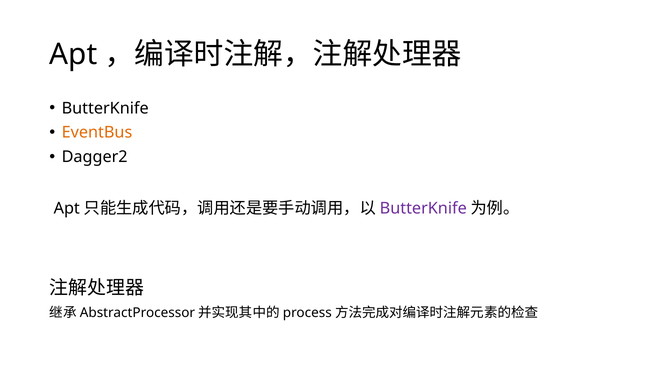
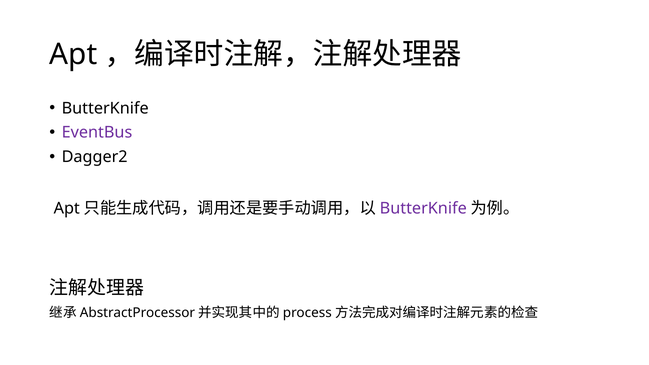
EventBus colour: orange -> purple (97, 133)
